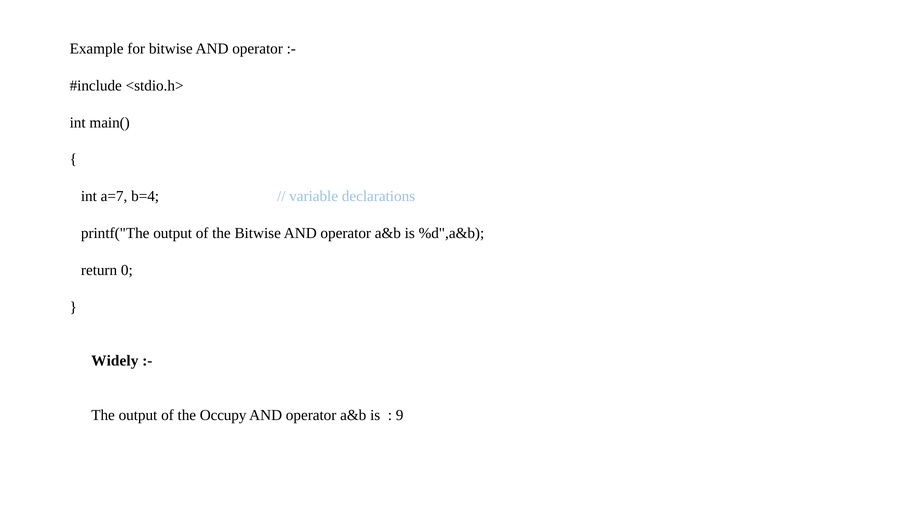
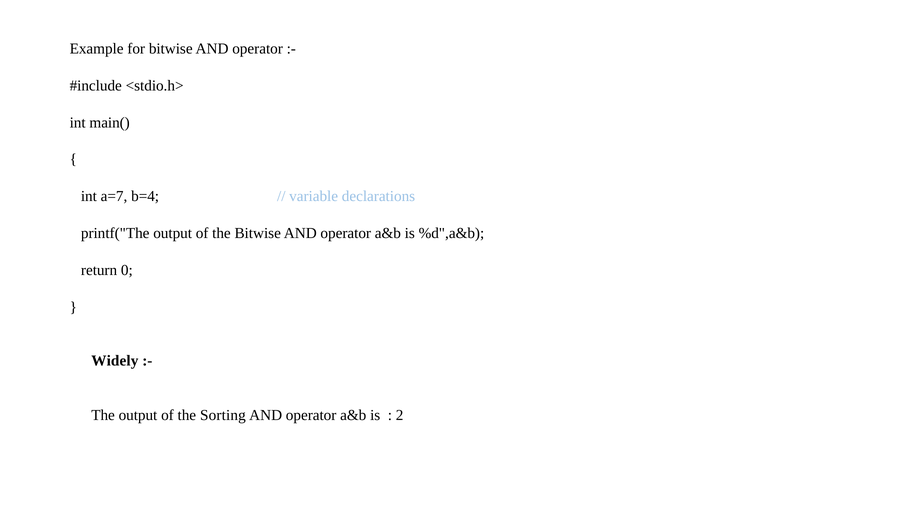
Occupy: Occupy -> Sorting (223, 416)
9: 9 -> 2 (400, 416)
